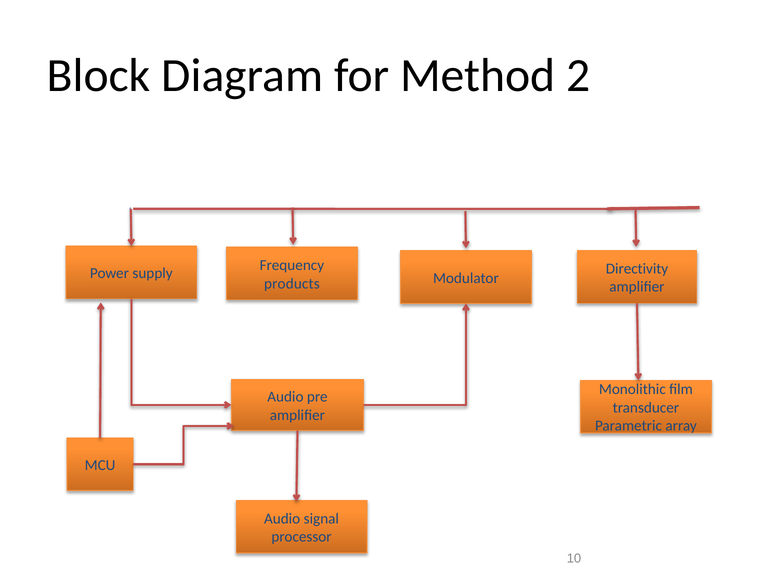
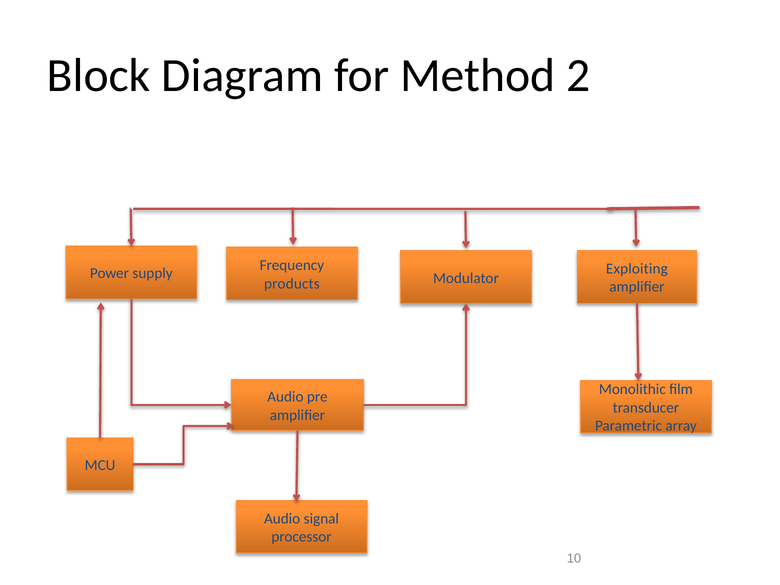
Directivity: Directivity -> Exploiting (637, 269)
